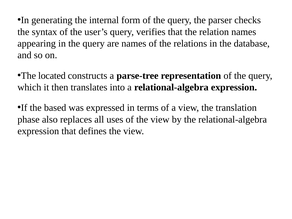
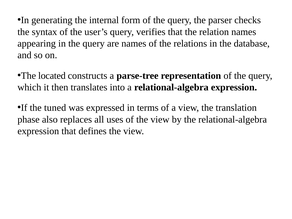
based: based -> tuned (55, 108)
